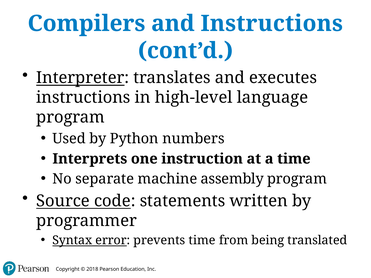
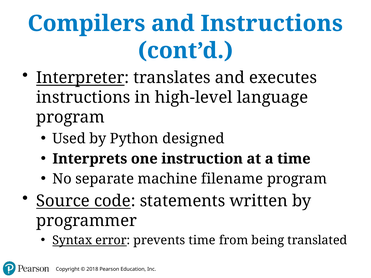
numbers: numbers -> designed (193, 139)
assembly: assembly -> filename (232, 179)
